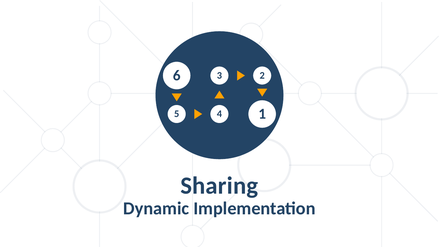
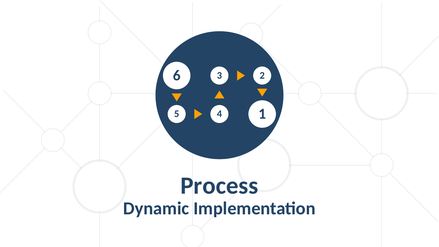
Sharing: Sharing -> Process (219, 186)
